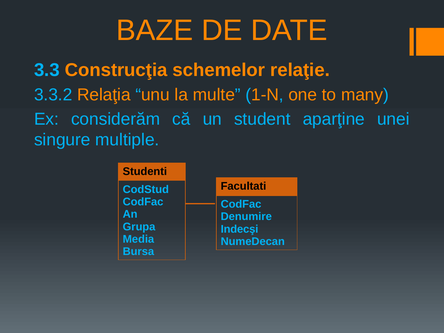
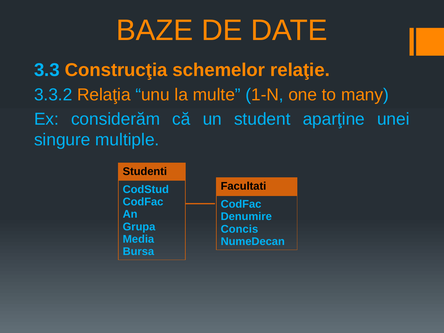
Indecşi: Indecşi -> Concis (239, 229)
